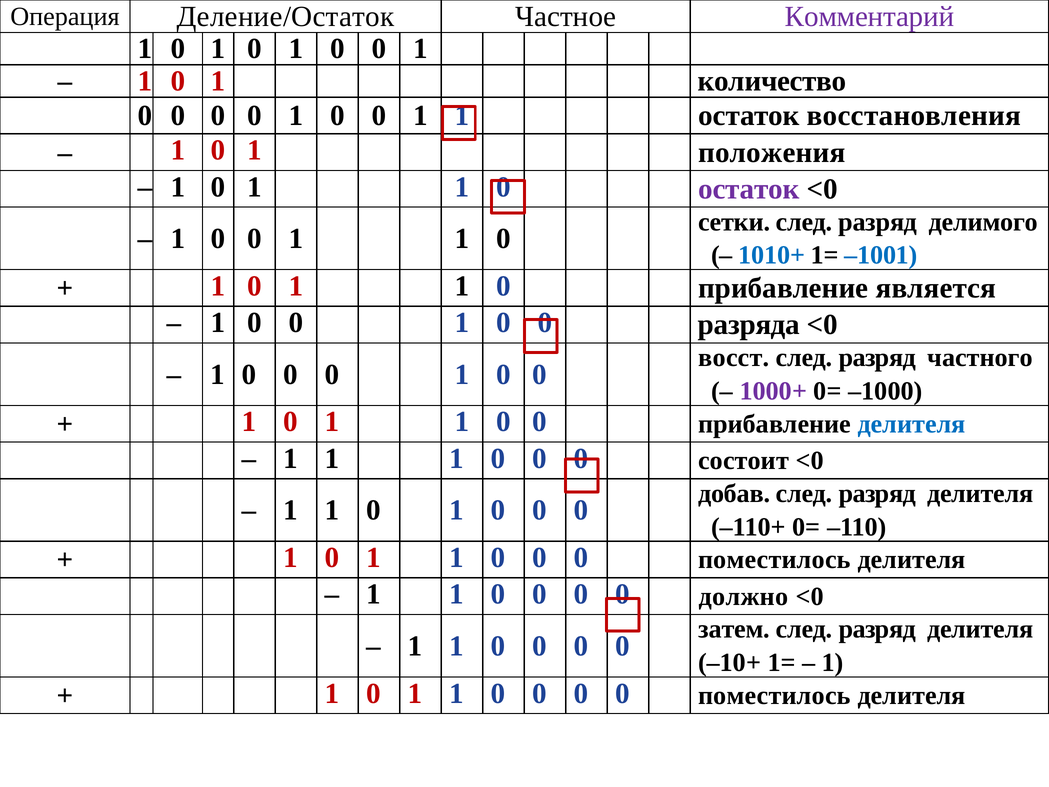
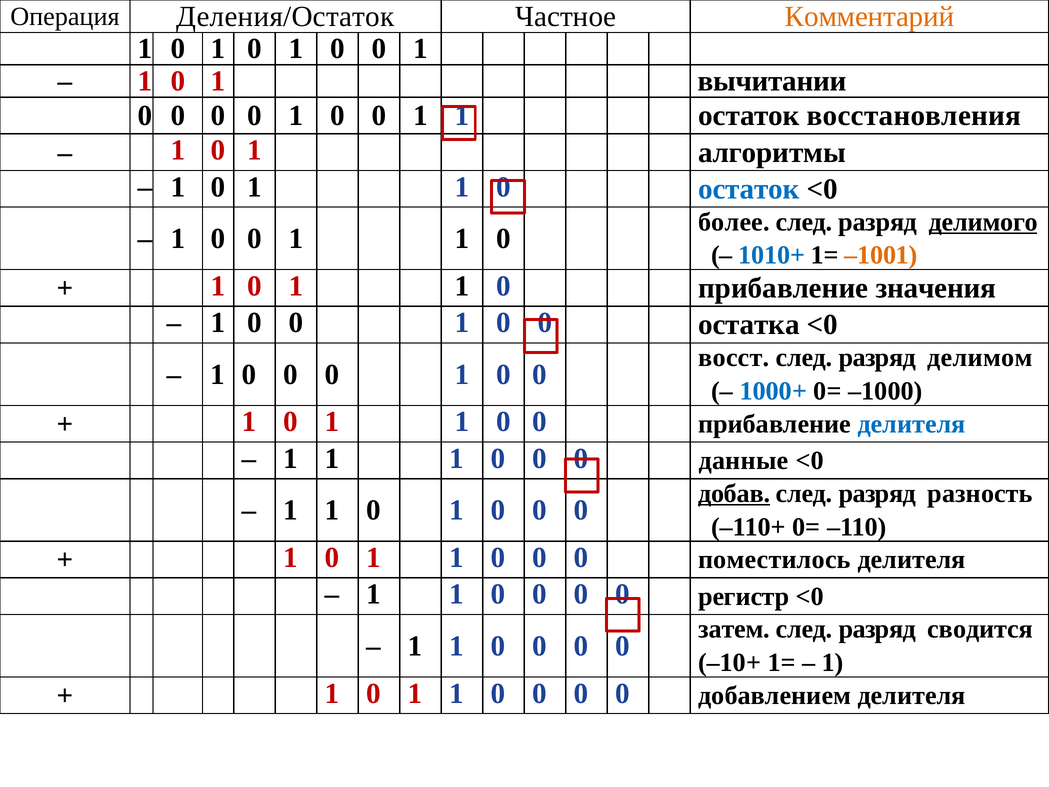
Деление/Остаток: Деление/Остаток -> Деления/Остаток (285, 16)
Комментарий colour: purple -> orange (870, 16)
количество: количество -> вычитании (772, 81)
положения: положения -> алгоритмы (772, 152)
остаток colour: purple -> blue (749, 189)
сетки: сетки -> более (734, 222)
делимого underline: none -> present (983, 222)
–1001 colour: blue -> orange (881, 255)
является: является -> значения (936, 288)
разряда: разряда -> остатка (749, 325)
частного: частного -> делимом (980, 358)
1000+ colour: purple -> blue (773, 391)
состоит: состоит -> данные (743, 460)
добав underline: none -> present (734, 493)
делителя: делителя -> разность (980, 493)
должно: должно -> регистр (744, 596)
делителя: делителя -> сводится (980, 629)
поместилось: поместилось -> добавлением (775, 695)
